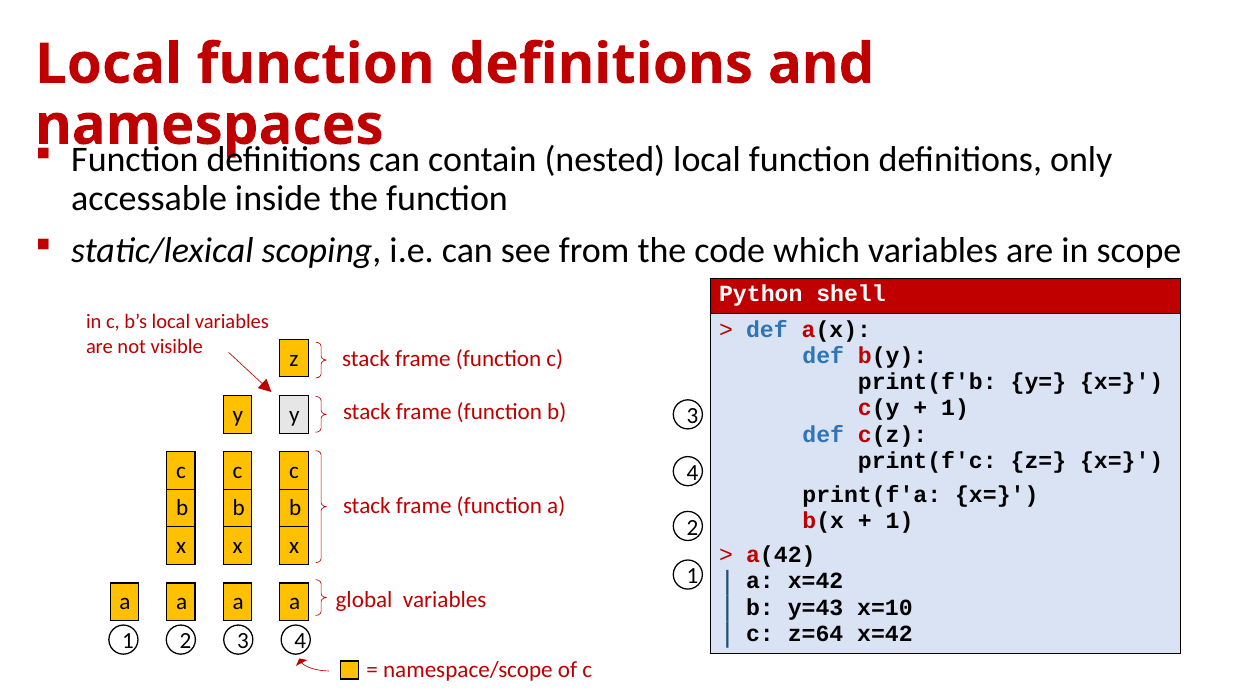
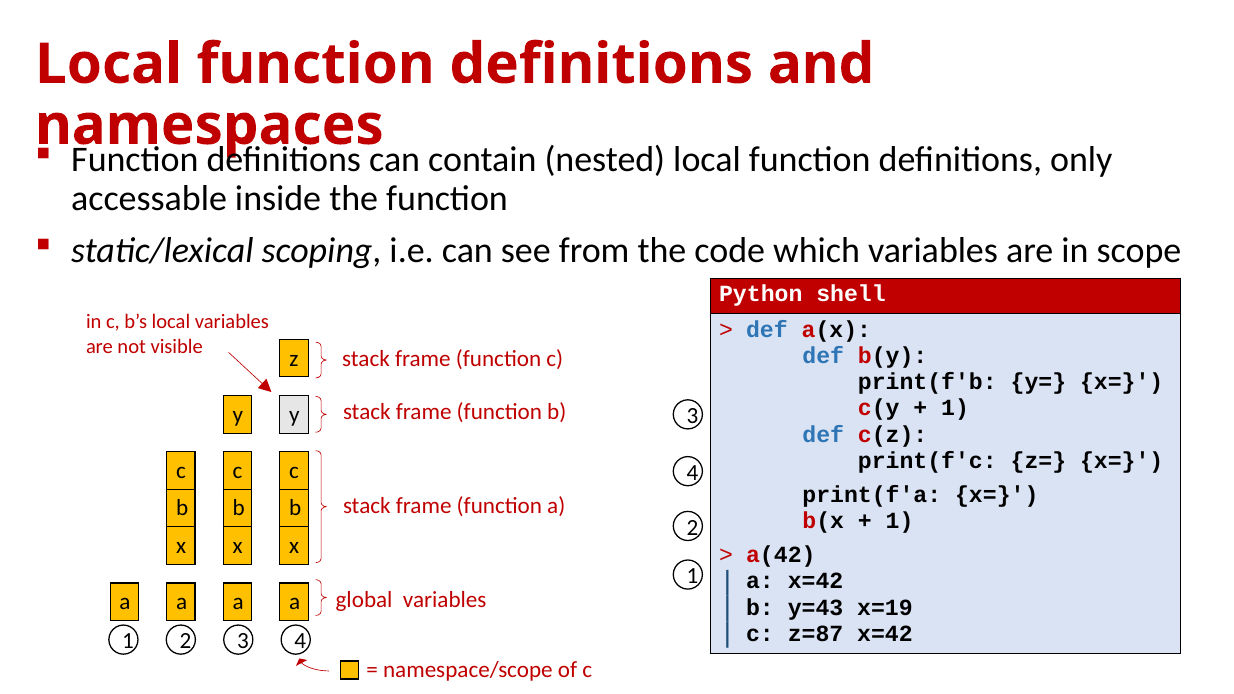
x=10: x=10 -> x=19 (885, 608)
z=64: z=64 -> z=87 (816, 634)
